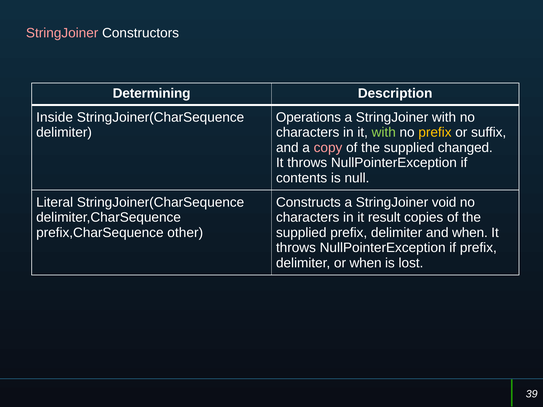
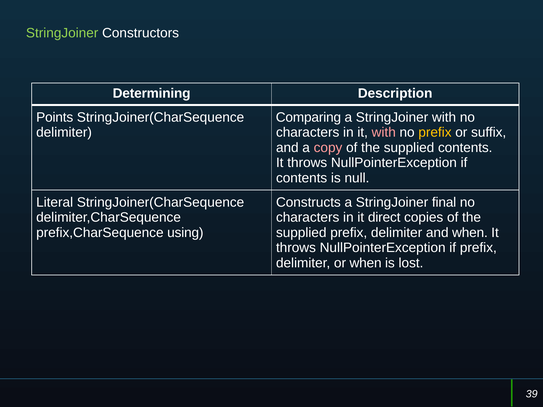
StringJoiner colour: pink -> light green (62, 33)
Inside: Inside -> Points (55, 117)
Operations: Operations -> Comparing (308, 117)
with colour: light green -> pink (384, 133)
supplied changed: changed -> contents (465, 148)
void: void -> final (444, 202)
result: result -> direct (384, 218)
other: other -> using (185, 233)
